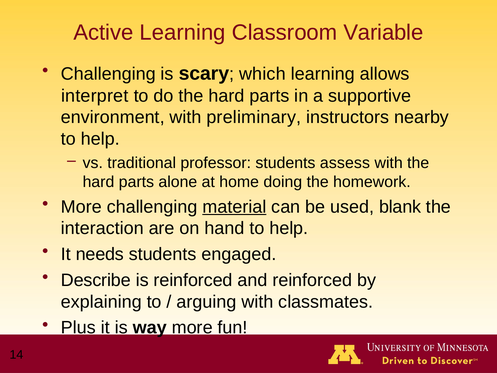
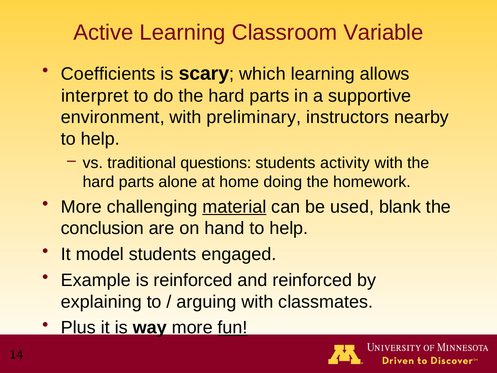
Challenging: Challenging -> Coefficients (108, 74)
professor: professor -> questions (216, 163)
assess: assess -> activity (345, 163)
interaction: interaction -> conclusion (102, 228)
needs: needs -> model (100, 254)
Describe: Describe -> Example (96, 280)
fun underline: none -> present (233, 328)
